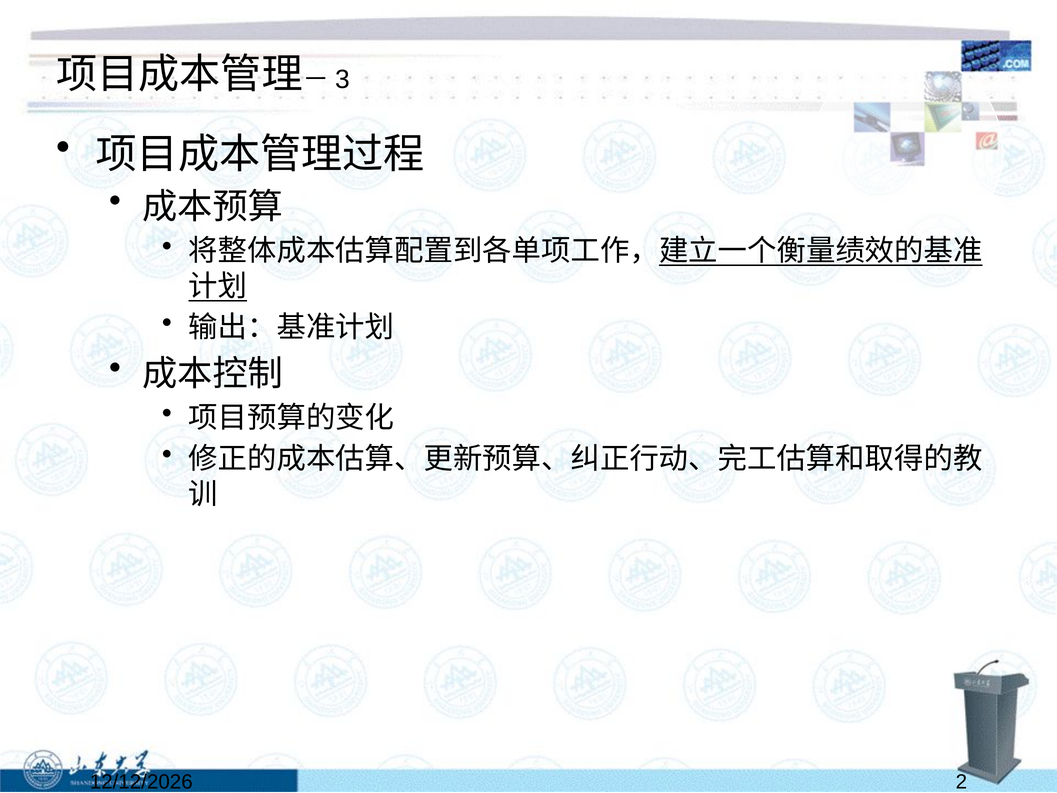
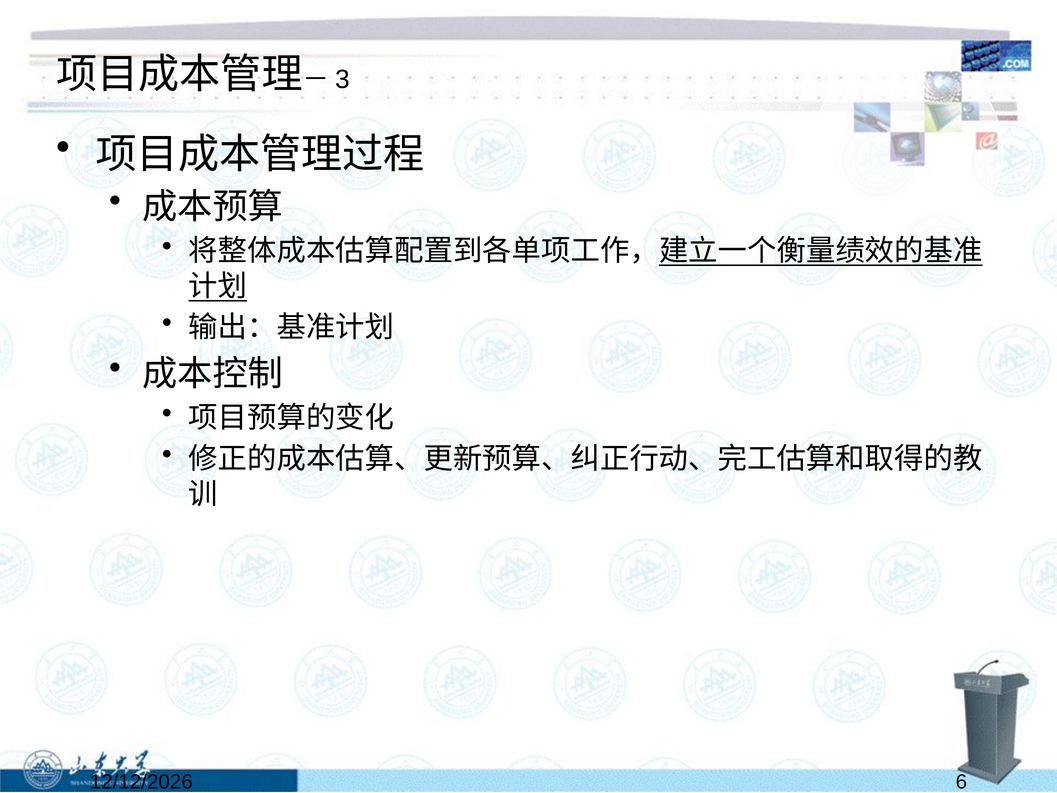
2: 2 -> 6 (961, 782)
